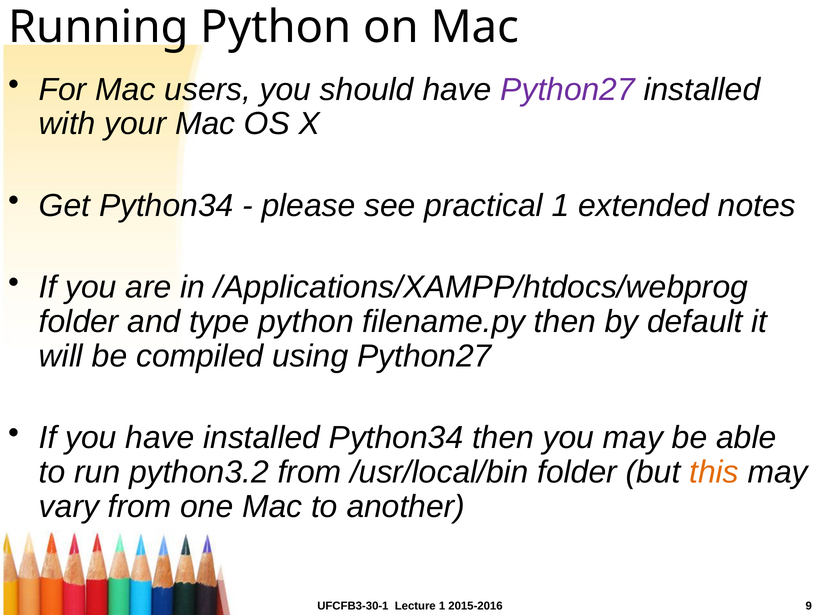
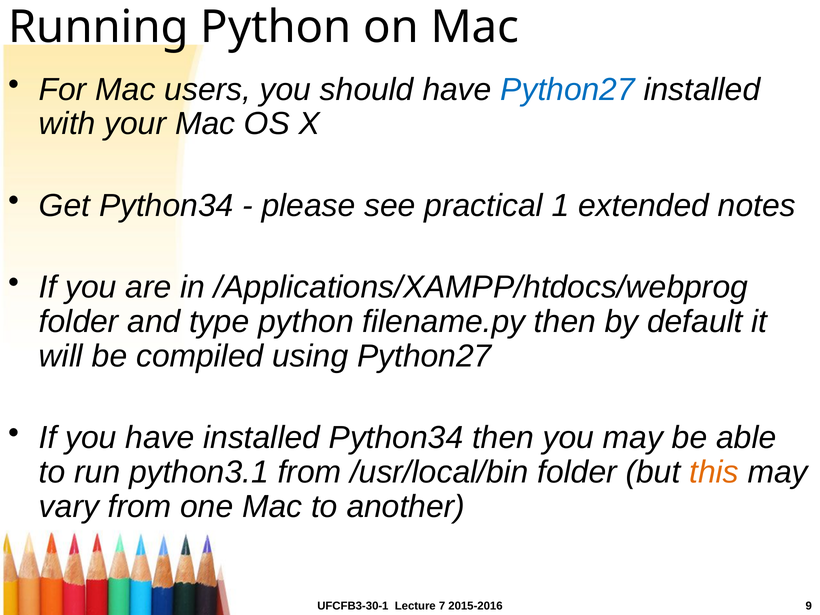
Python27 colour: purple -> blue (568, 89)
python3.2: python3.2 -> python3.1 (199, 472)
Lecture 1: 1 -> 7 (442, 606)
